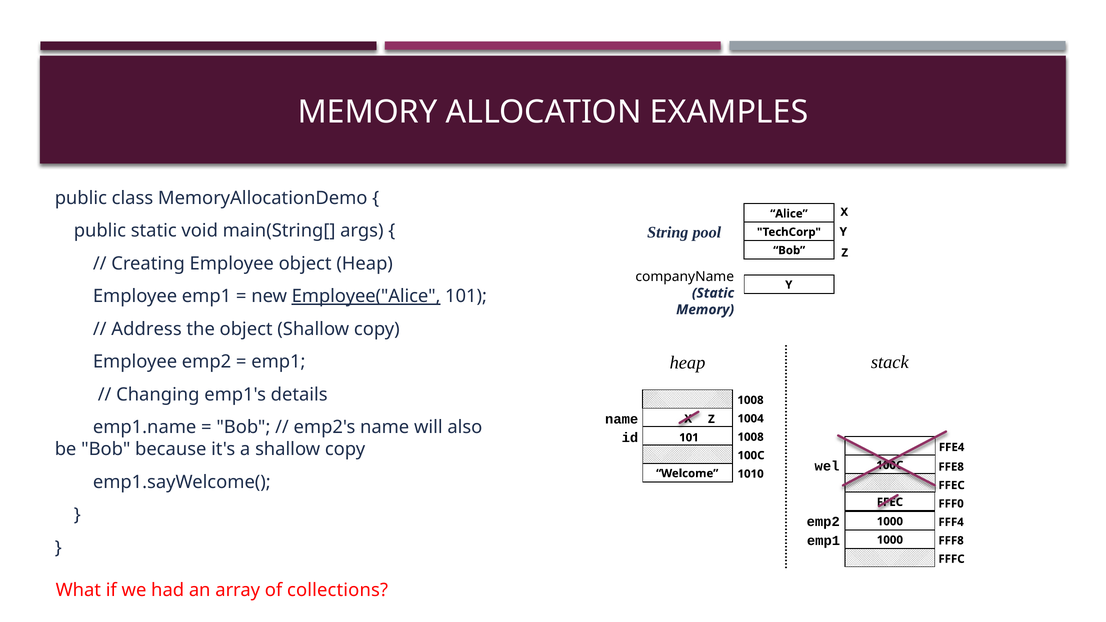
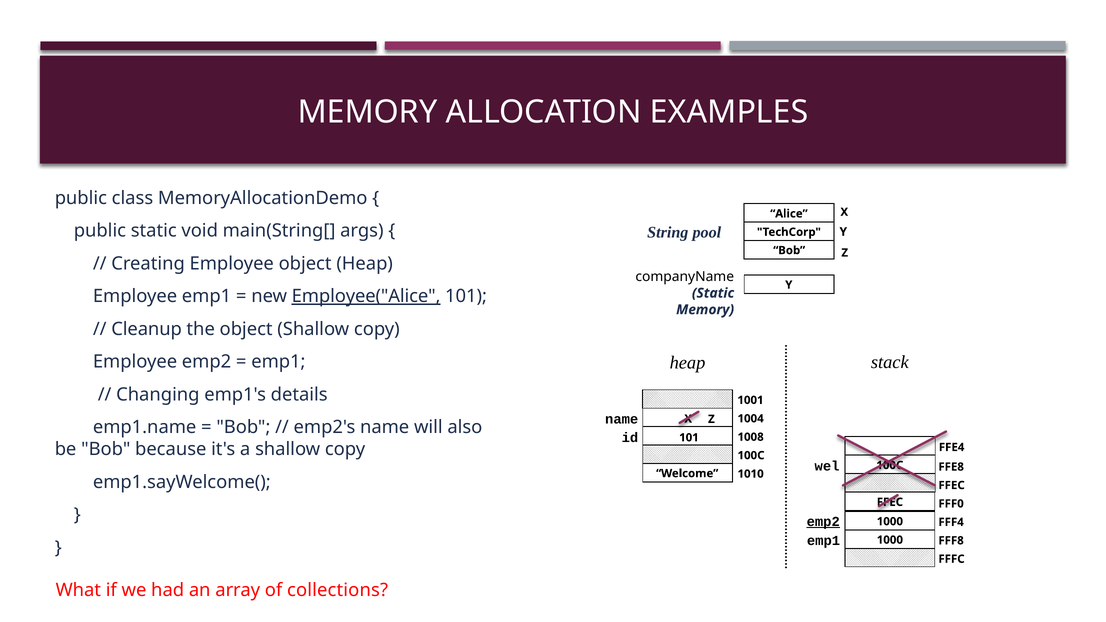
Address: Address -> Cleanup (147, 329)
1008: 1008 -> 1001 (750, 400)
emp2 underline: none -> present (823, 522)
